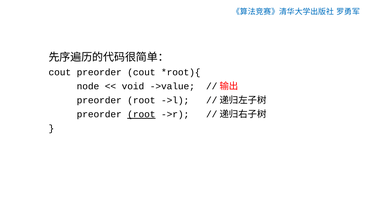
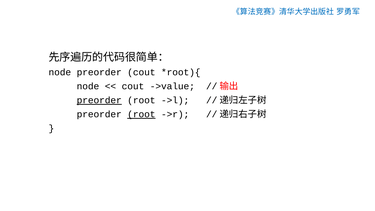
cout: cout -> node (60, 72)
void: void -> cout (133, 86)
preorder underline: none -> present (99, 100)
